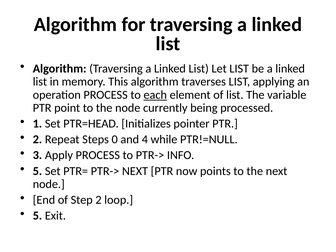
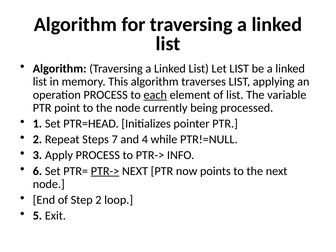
0: 0 -> 7 (115, 139)
5: 5 -> 6 (37, 171)
PTR-> underline: none -> present (105, 171)
